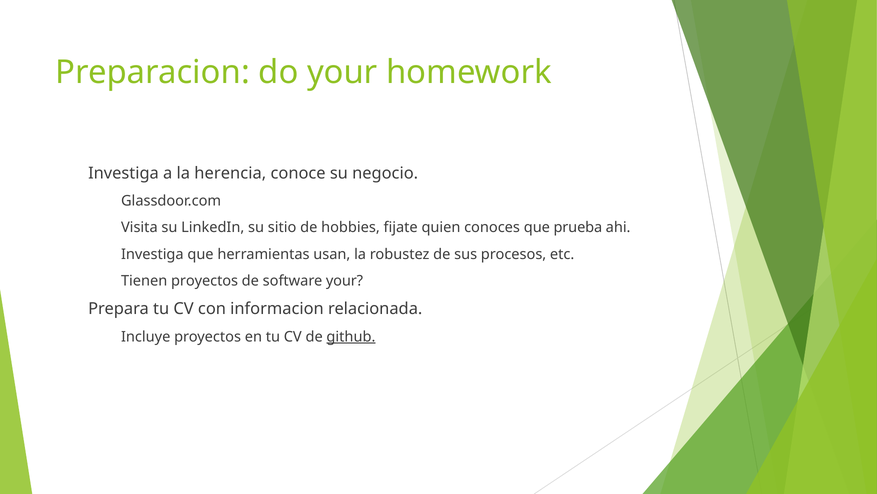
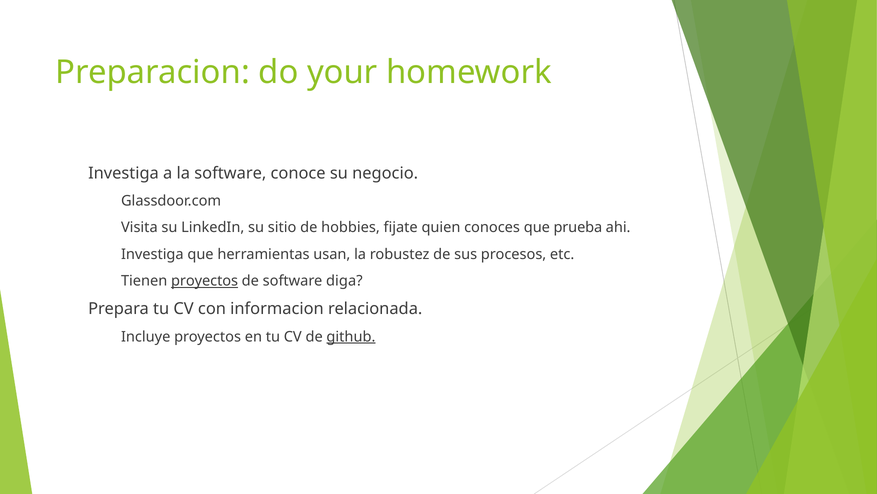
la herencia: herencia -> software (230, 173)
proyectos underline: none -> present (205, 281)
software your: your -> diga (344, 281)
